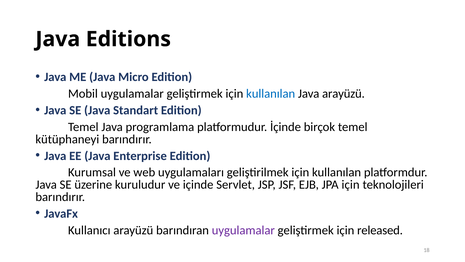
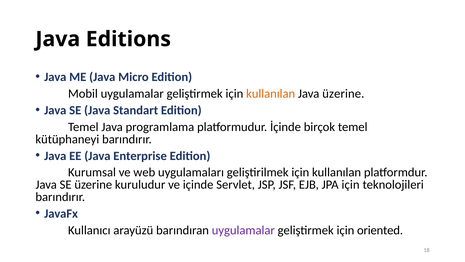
kullanılan colour: blue -> orange (271, 94)
Java arayüzü: arayüzü -> üzerine (343, 94)
released: released -> oriented (380, 230)
